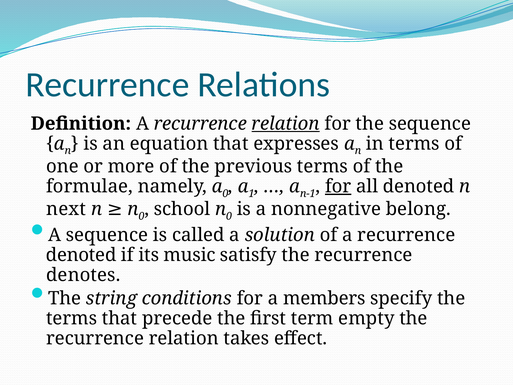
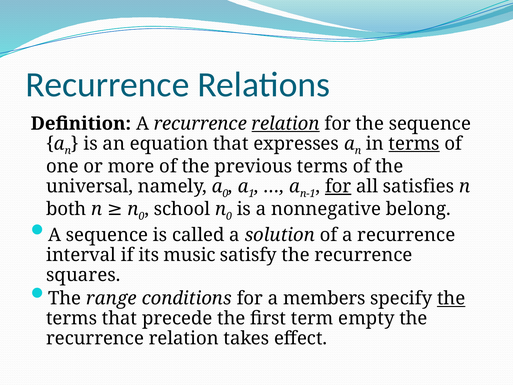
terms underline: none -> present (414, 144)
formulae: formulae -> universal (90, 186)
all denoted: denoted -> satisfies (419, 186)
next: next -> both (66, 209)
denoted: denoted -> interval (81, 255)
denotes: denotes -> squares (83, 275)
string: string -> range (111, 298)
the underline: none -> present (451, 298)
